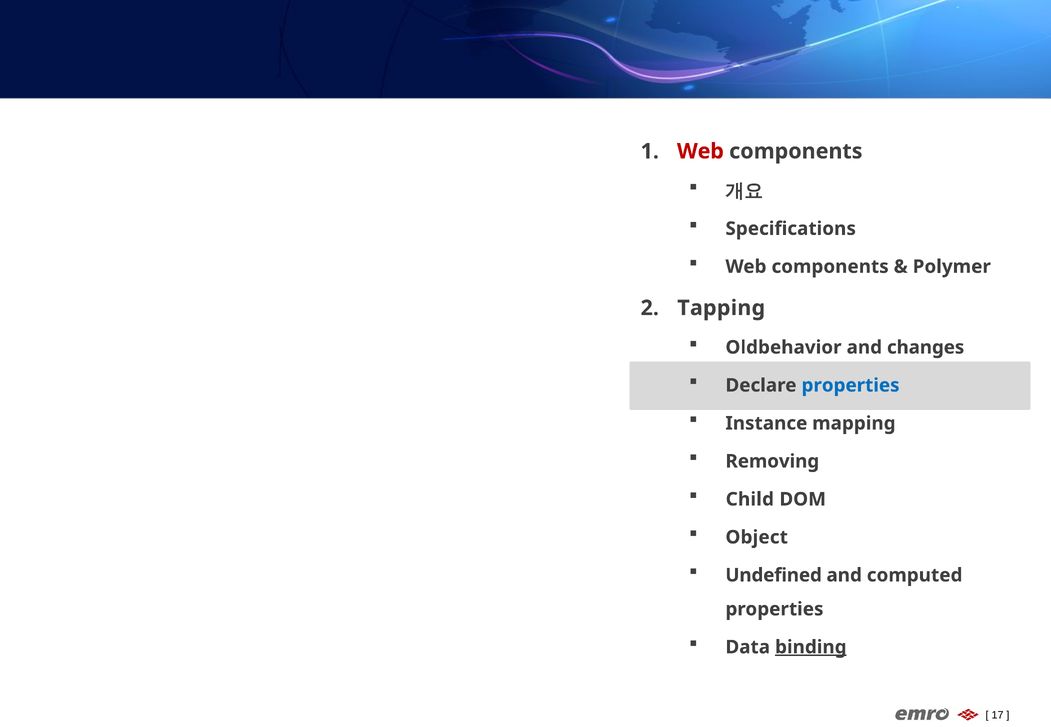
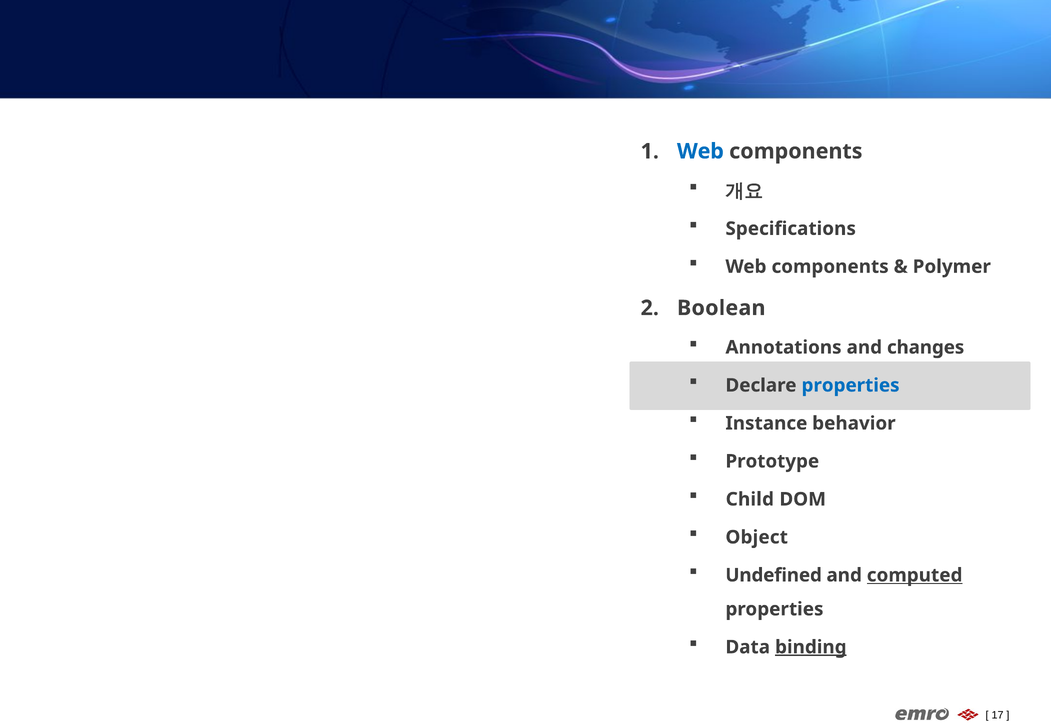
Web colour: red -> blue (700, 151)
Tapping: Tapping -> Boolean (721, 308)
Oldbehavior: Oldbehavior -> Annotations (784, 348)
mapping: mapping -> behavior (854, 424)
Removing: Removing -> Prototype (772, 462)
computed underline: none -> present (915, 576)
